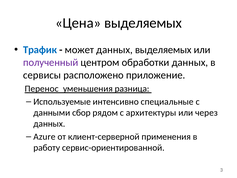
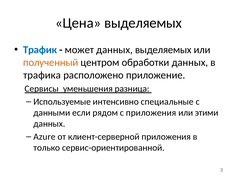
полученный colour: purple -> orange (51, 62)
сервисы: сервисы -> трафика (42, 75)
Перенос: Перенос -> Сервисы (42, 89)
сбор: сбор -> если (81, 113)
с архитектуры: архитектуры -> приложения (151, 113)
через: через -> этими (207, 113)
клиент-серверной применения: применения -> приложения (166, 136)
работу: работу -> только (47, 148)
